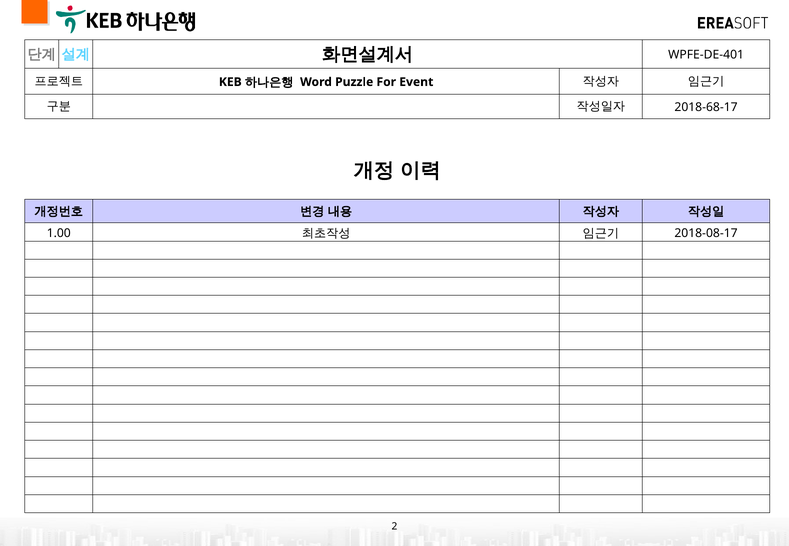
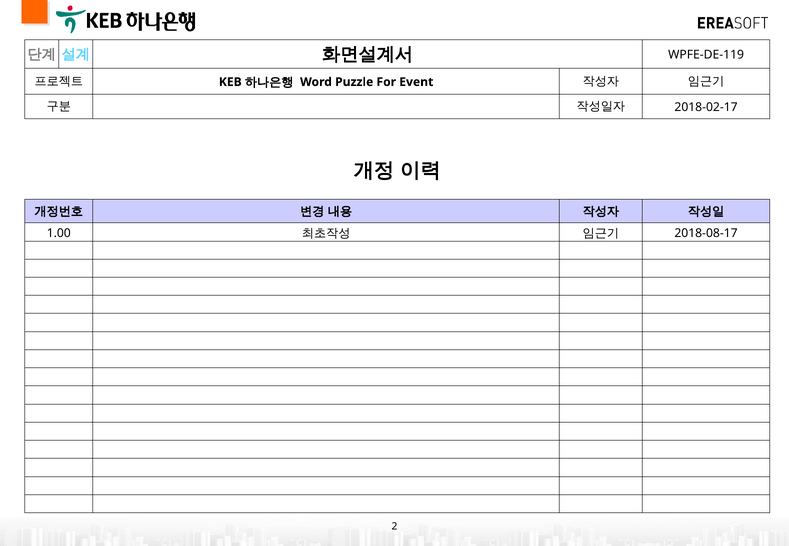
WPFE-DE-401: WPFE-DE-401 -> WPFE-DE-119 (706, 55)
2018-68-17: 2018-68-17 -> 2018-02-17 (706, 107)
